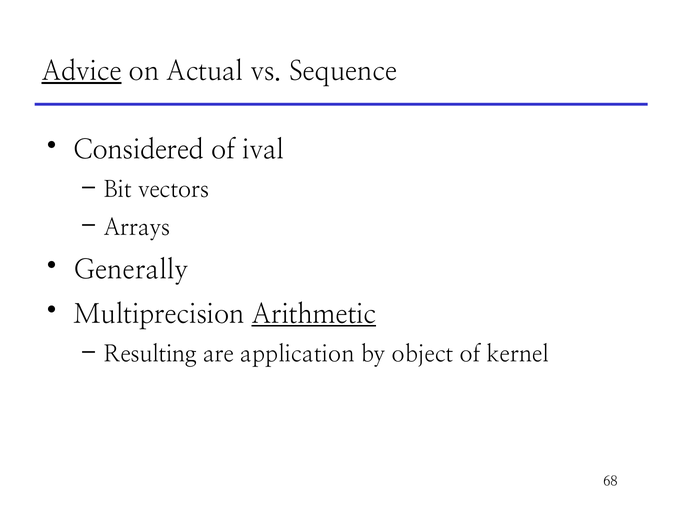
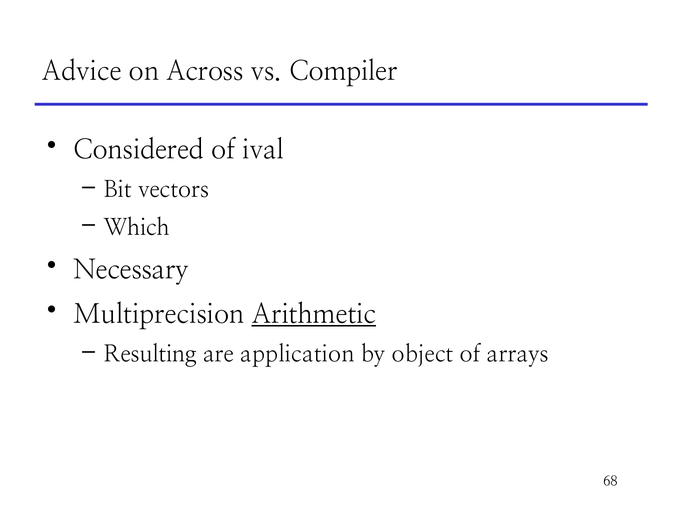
Advice underline: present -> none (82, 71)
Actual: Actual -> Across (205, 71)
Sequence: Sequence -> Compiler (343, 71)
Arrays: Arrays -> Which (137, 227)
Generally: Generally -> Necessary (131, 270)
kernel: kernel -> arrays (518, 354)
